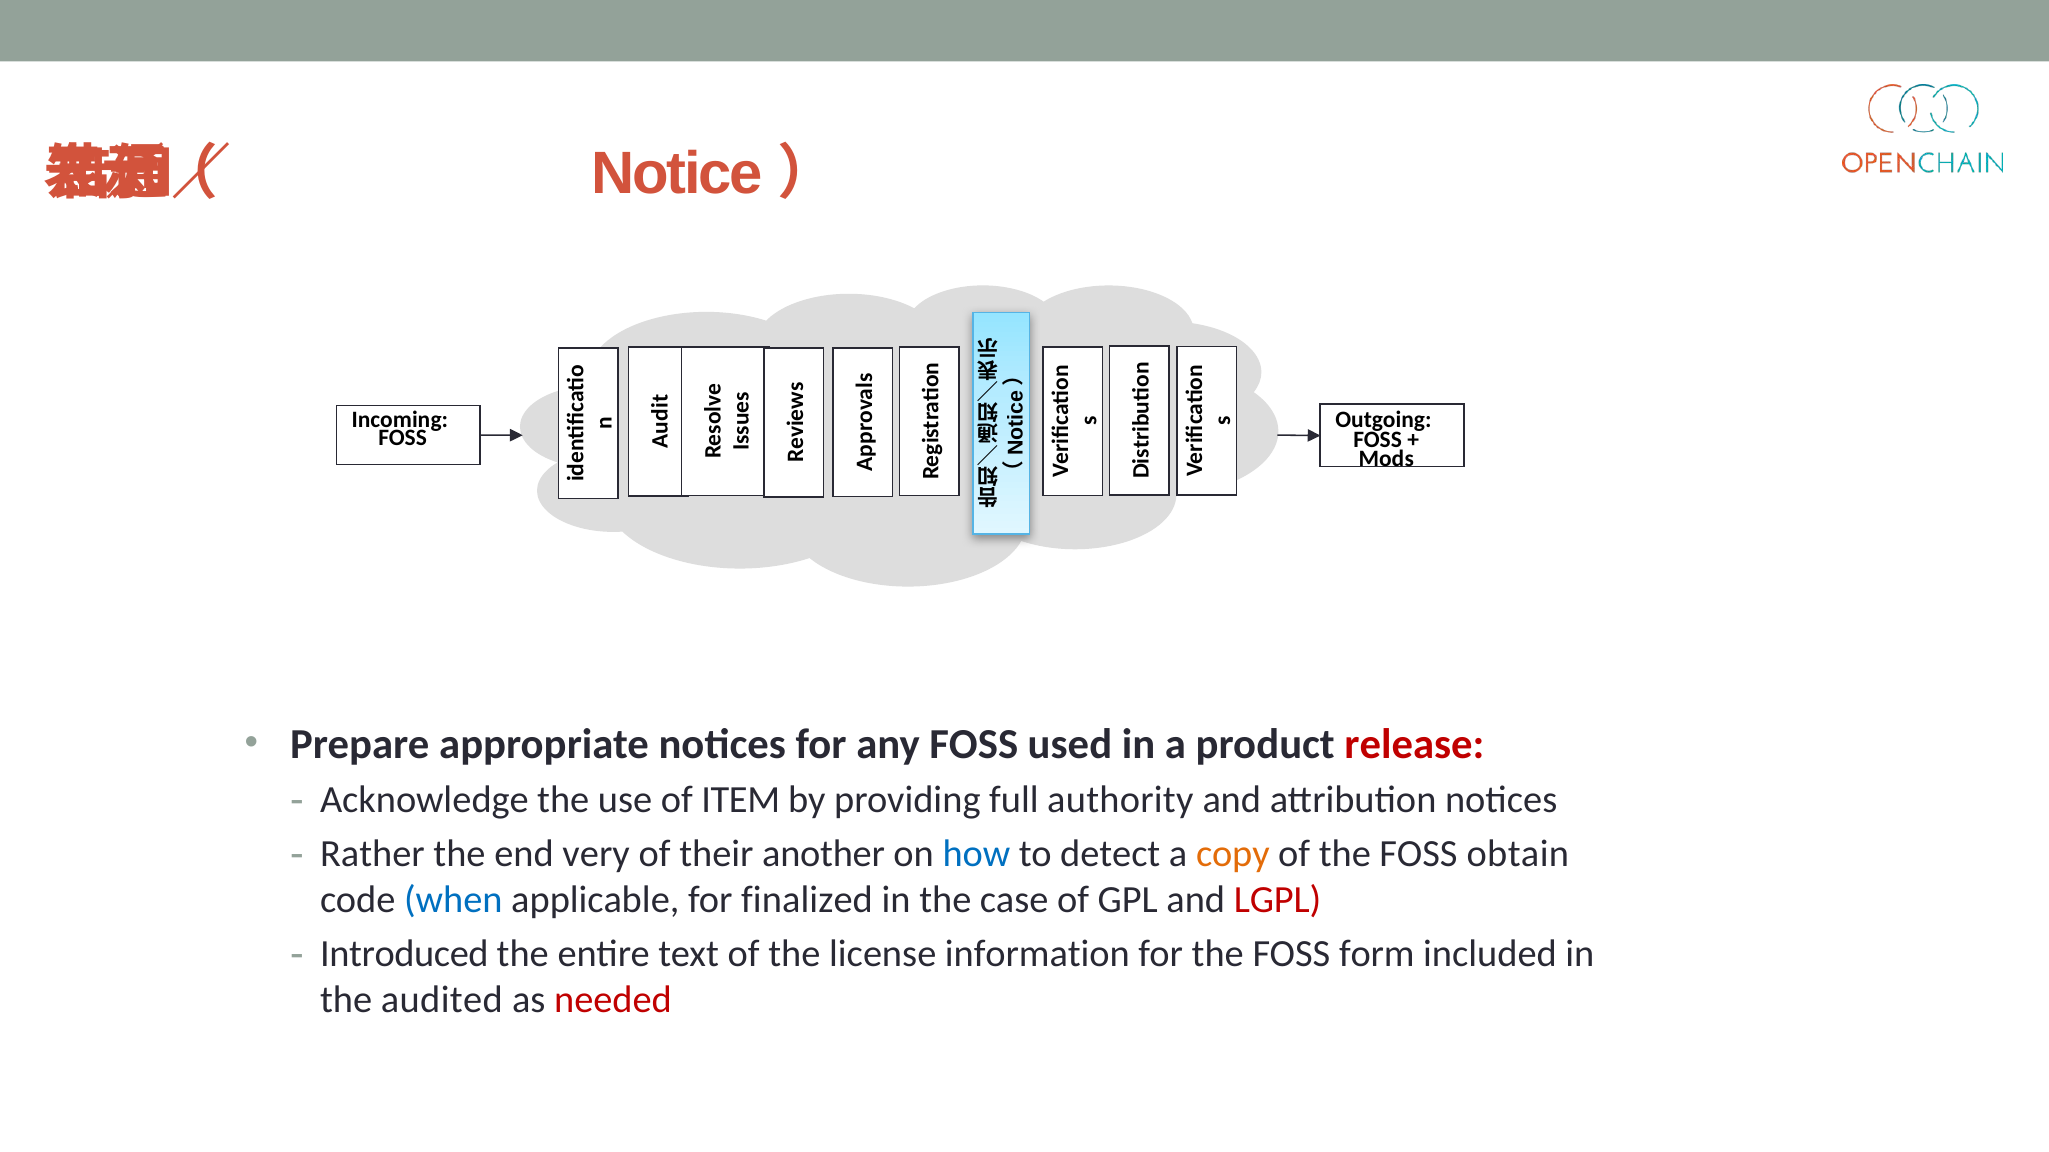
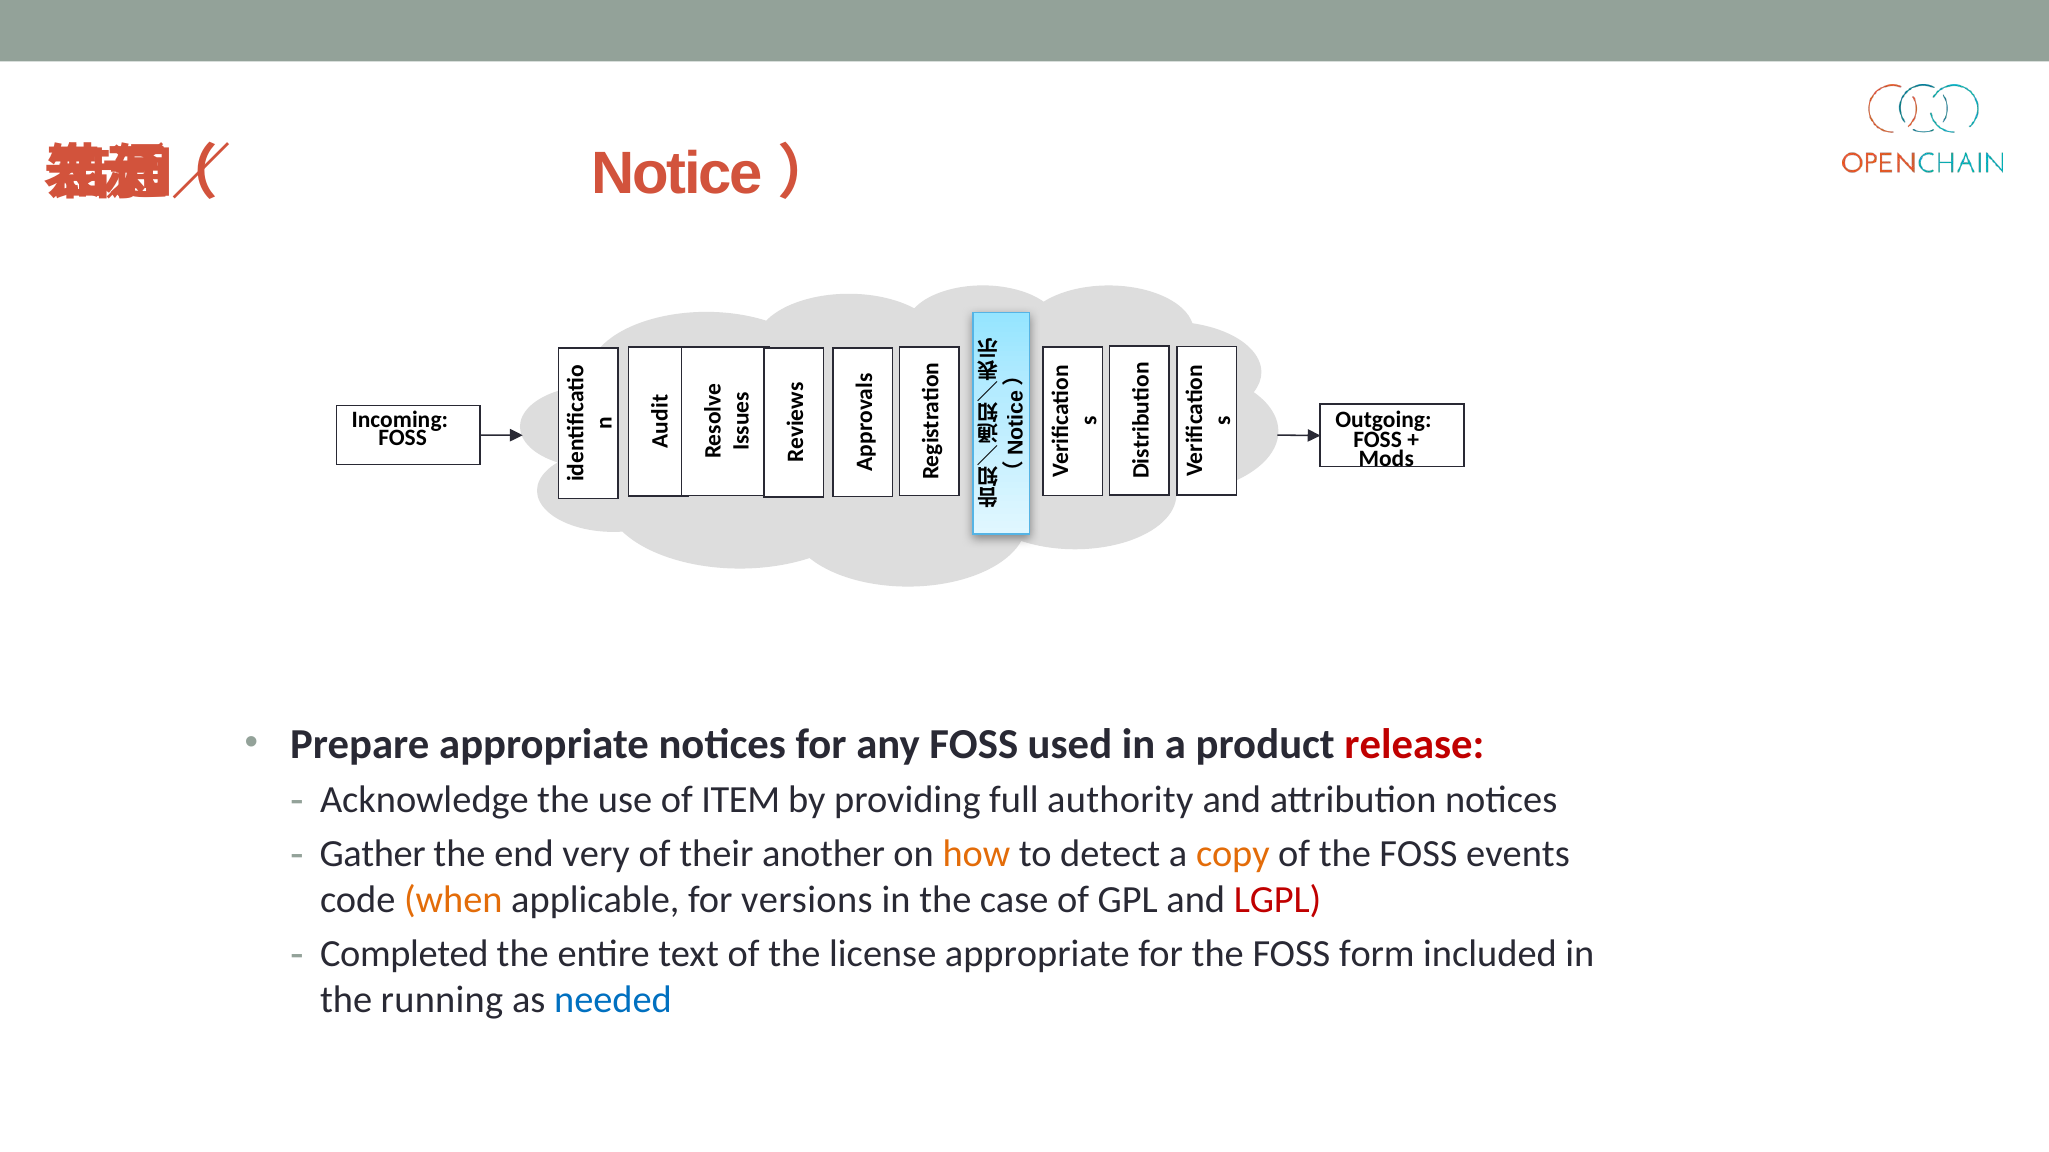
Rather: Rather -> Gather (373, 854)
how colour: blue -> orange (976, 854)
obtain: obtain -> events (1518, 854)
when colour: blue -> orange (453, 900)
finalized: finalized -> versions (807, 900)
Introduced: Introduced -> Completed (404, 954)
license information: information -> appropriate (1037, 954)
audited: audited -> running (442, 1000)
needed colour: red -> blue (613, 1000)
